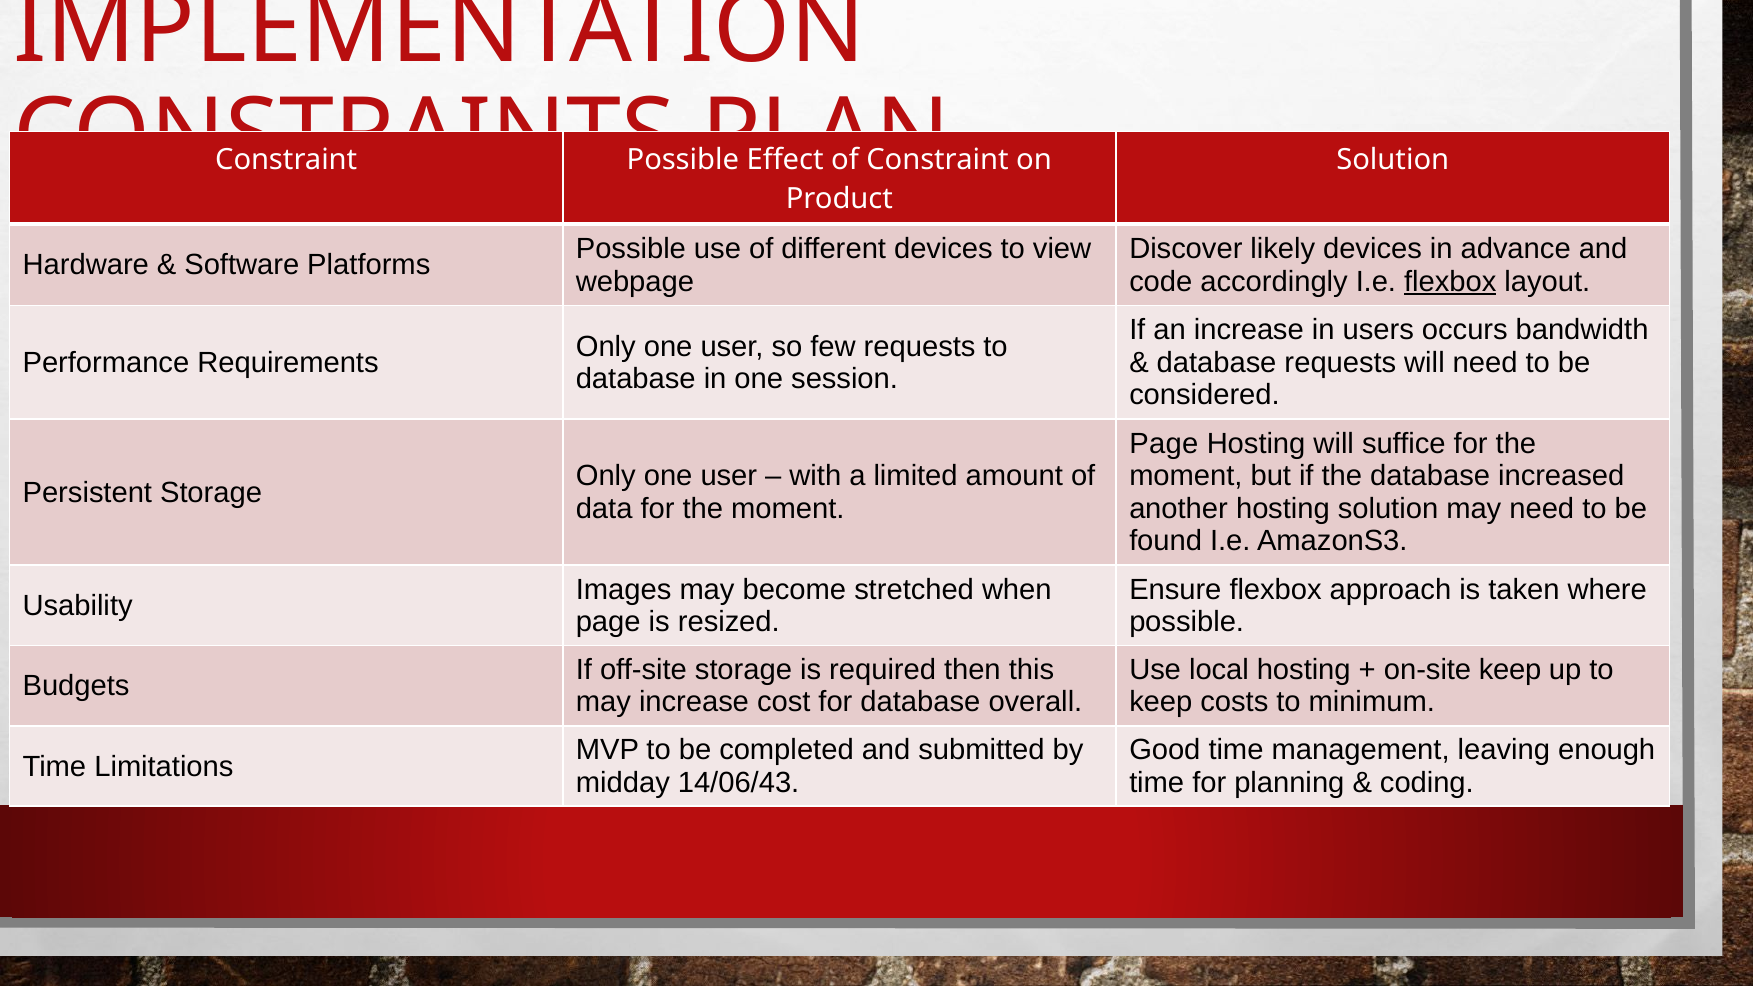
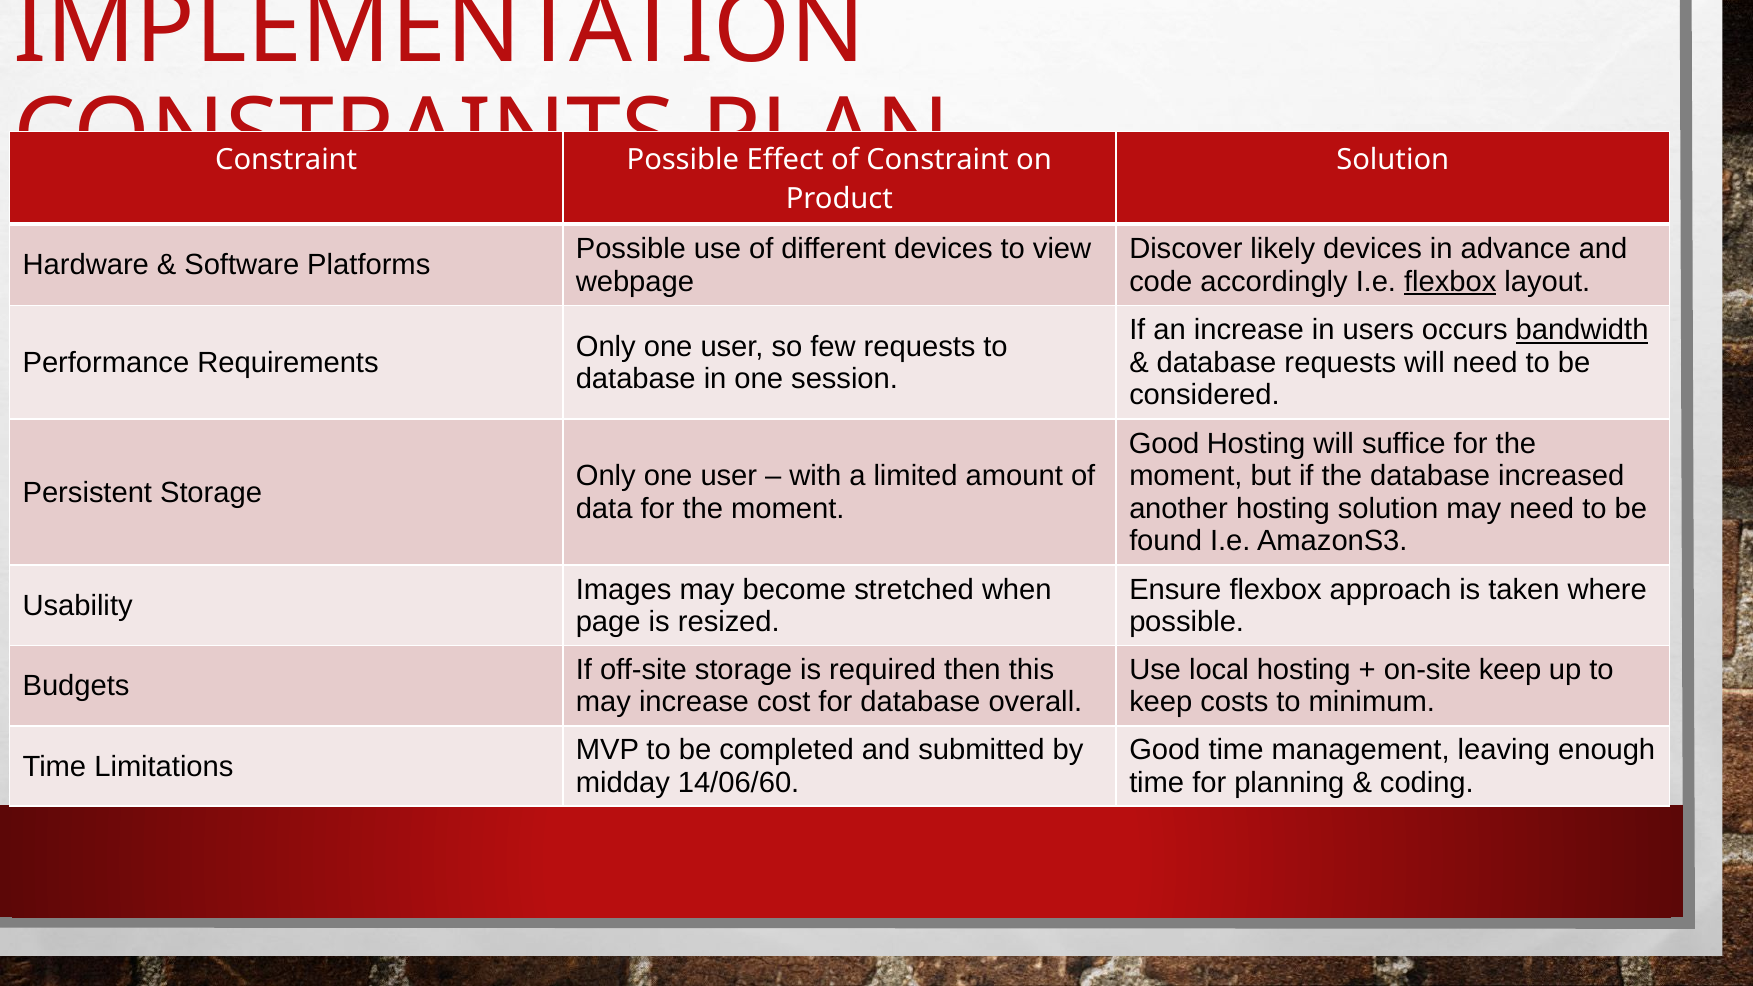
bandwidth underline: none -> present (1582, 330)
Page: Page -> Good (1164, 444)
14/06/43: 14/06/43 -> 14/06/60 (739, 783)
